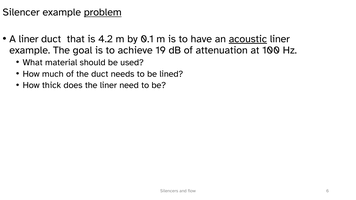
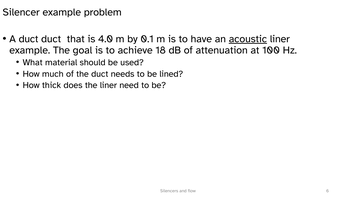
problem underline: present -> none (103, 12)
A liner: liner -> duct (29, 39)
4.2: 4.2 -> 4.0 (106, 39)
19: 19 -> 18 (161, 50)
